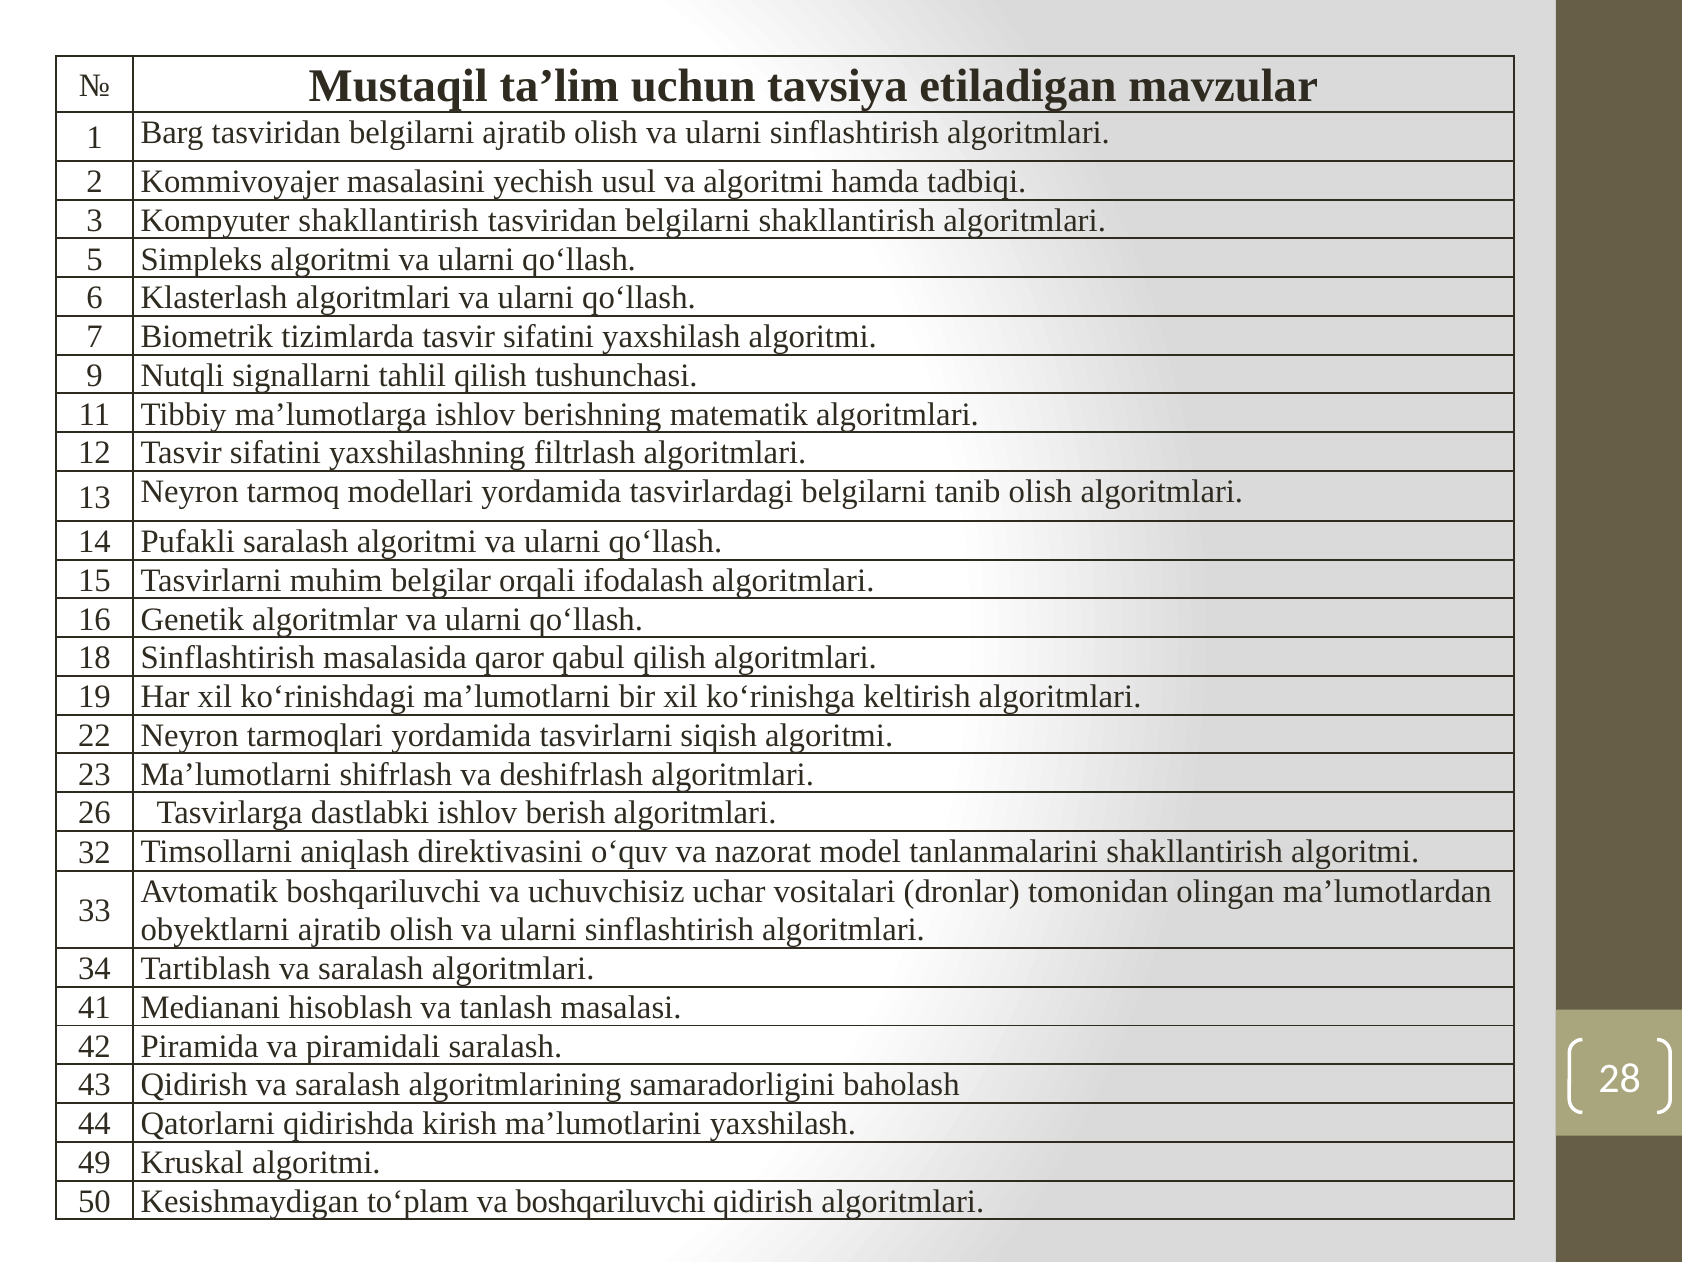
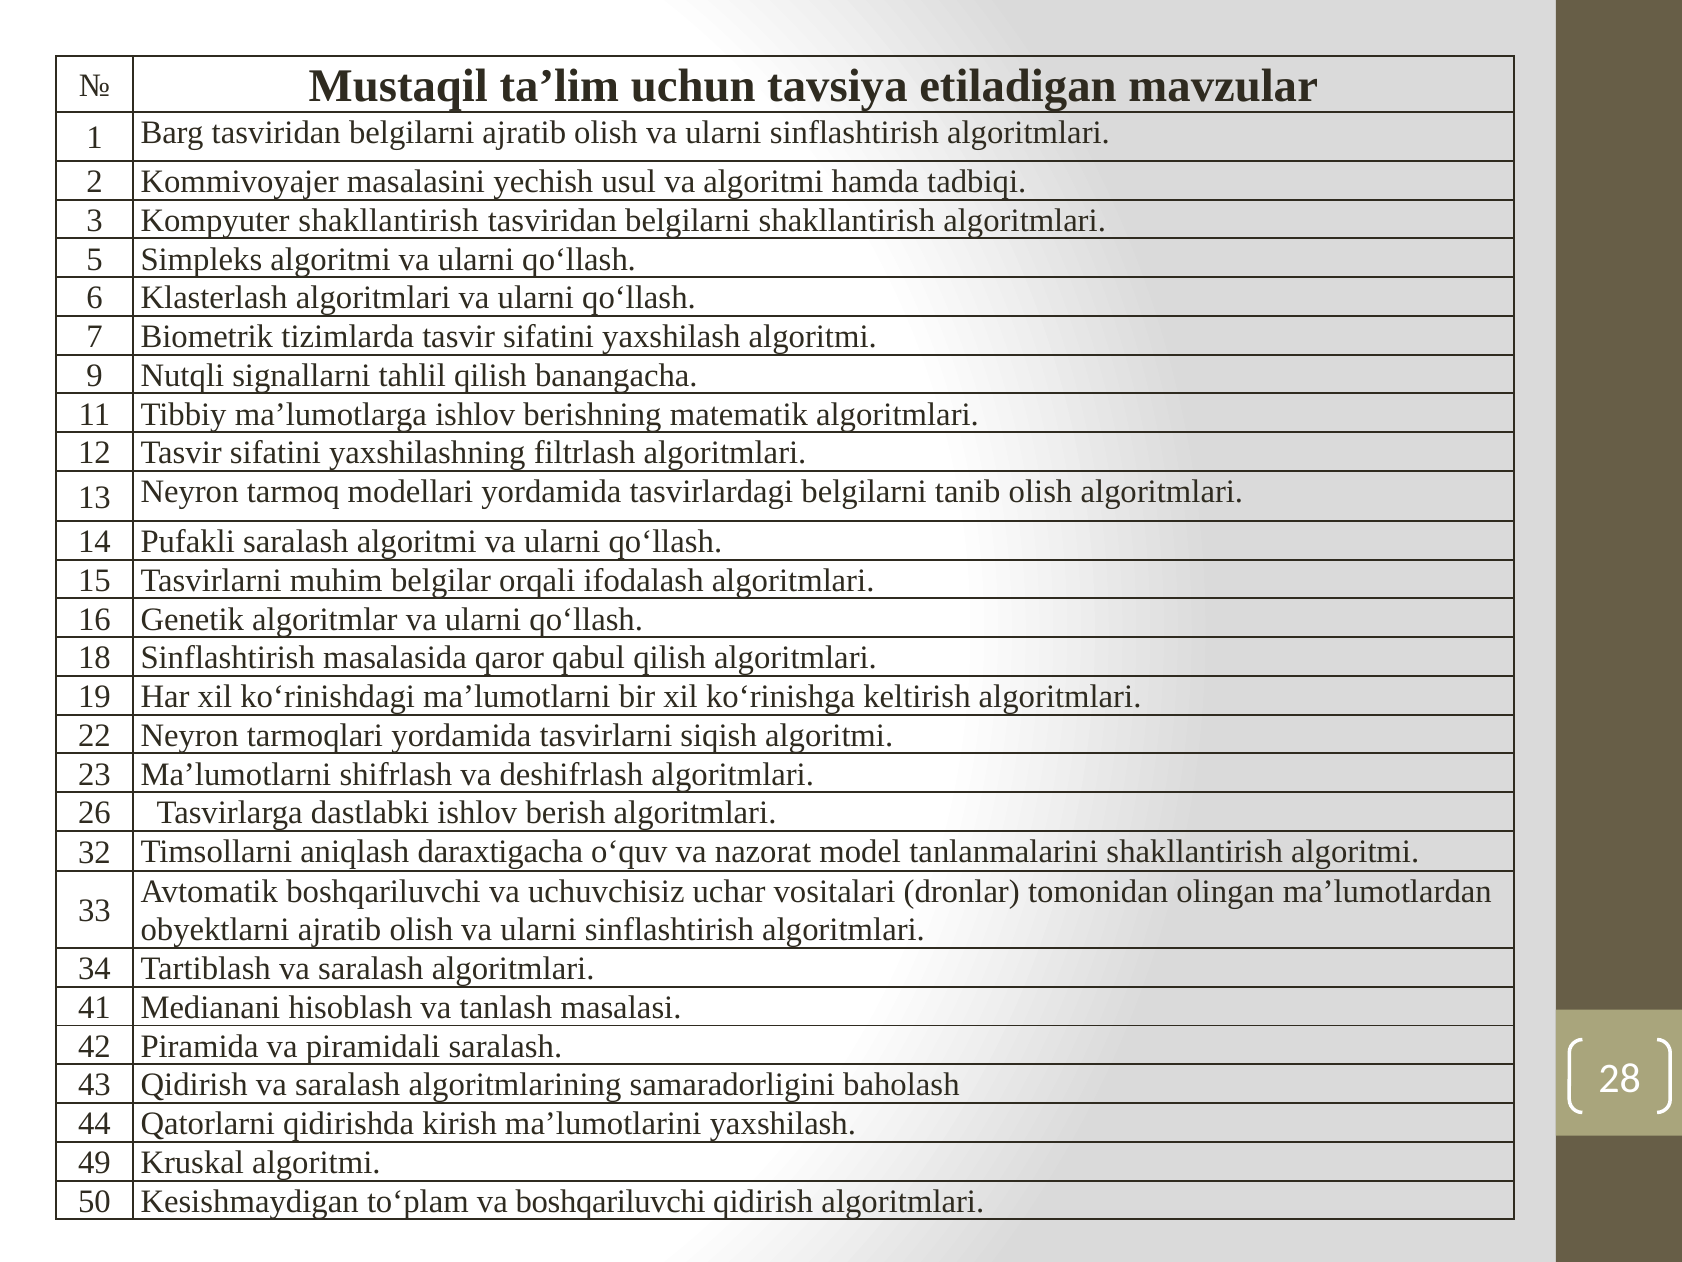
tushunchasi: tushunchasi -> banangacha (616, 375)
direktivasini: direktivasini -> daraxtigacha (500, 851)
